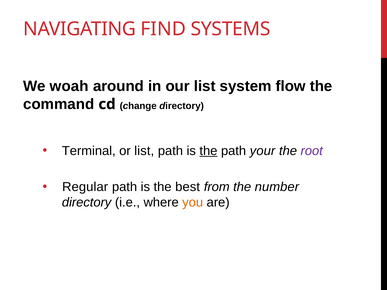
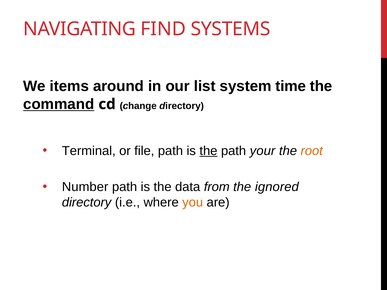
woah: woah -> items (69, 86)
flow: flow -> time (291, 86)
command underline: none -> present (59, 104)
or list: list -> file (144, 151)
root colour: purple -> orange (312, 151)
Regular: Regular -> Number (85, 187)
best: best -> data (188, 187)
number: number -> ignored (277, 187)
